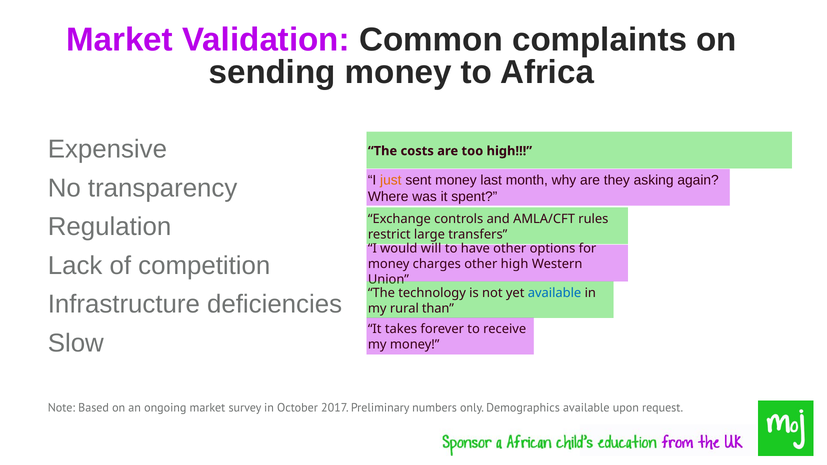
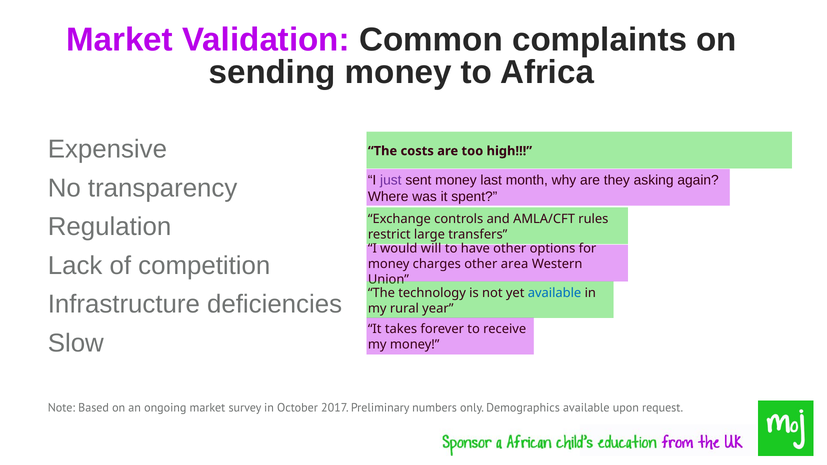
just colour: orange -> purple (391, 180)
other high: high -> area (515, 264)
than: than -> year (438, 308)
